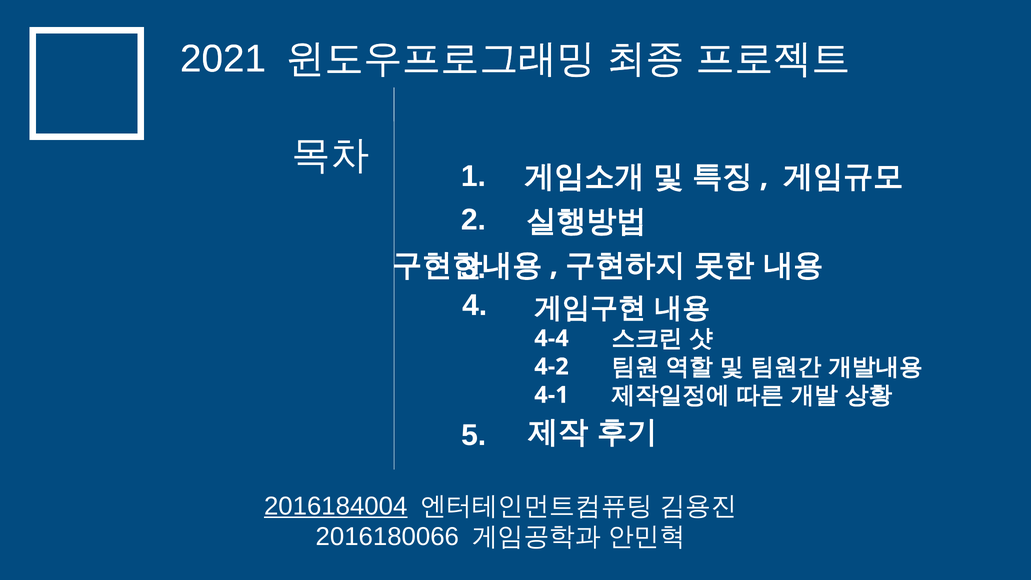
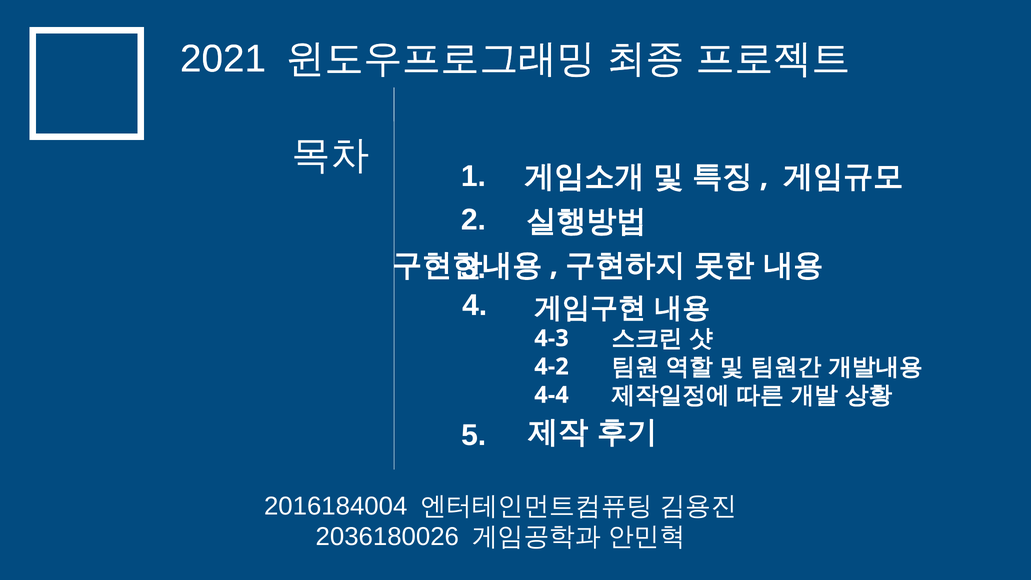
4-4: 4-4 -> 4-3 (551, 338)
4-1: 4-1 -> 4-4 (551, 395)
2016184004 underline: present -> none (336, 506)
2016180066: 2016180066 -> 2036180026 (387, 537)
